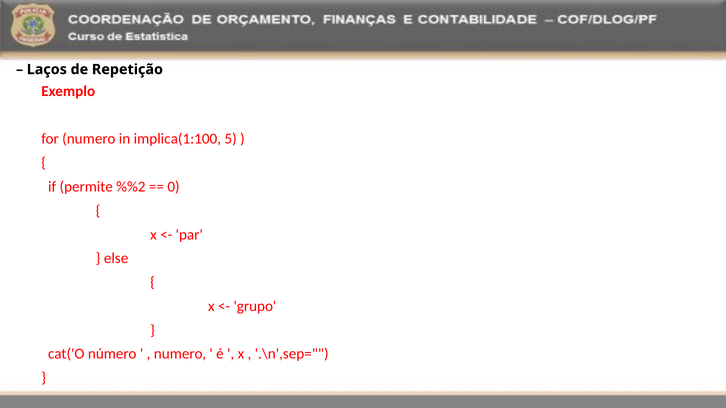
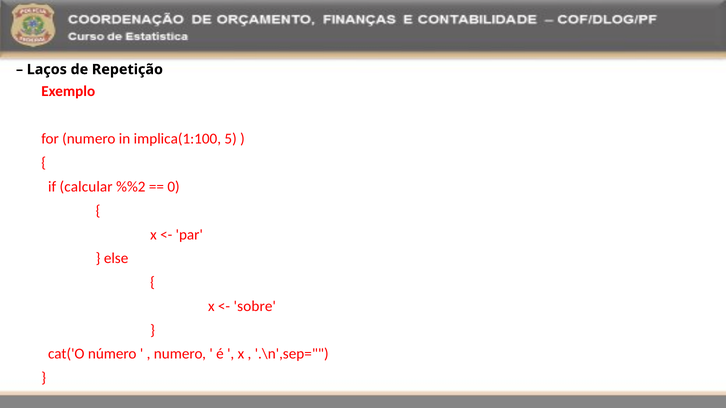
permite: permite -> calcular (86, 187)
grupo: grupo -> sobre (255, 306)
